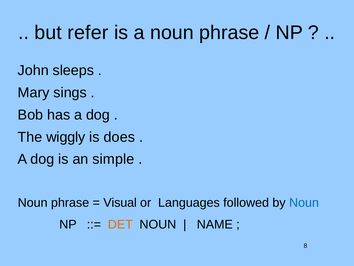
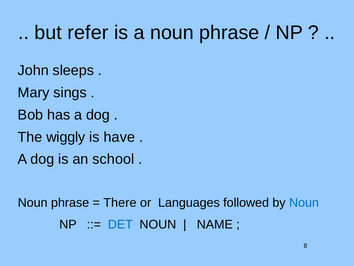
does: does -> have (119, 137)
simple: simple -> school (113, 159)
Visual: Visual -> There (120, 202)
DET colour: orange -> blue (120, 224)
